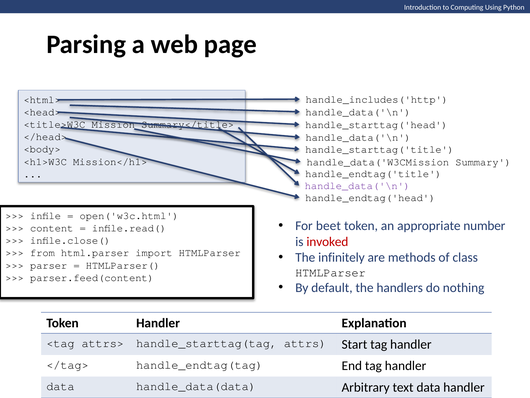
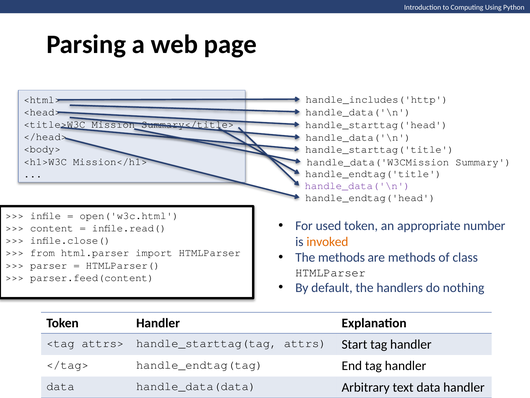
beet: beet -> used (328, 225)
invoked colour: red -> orange (327, 241)
The infinitely: infinitely -> methods (341, 257)
